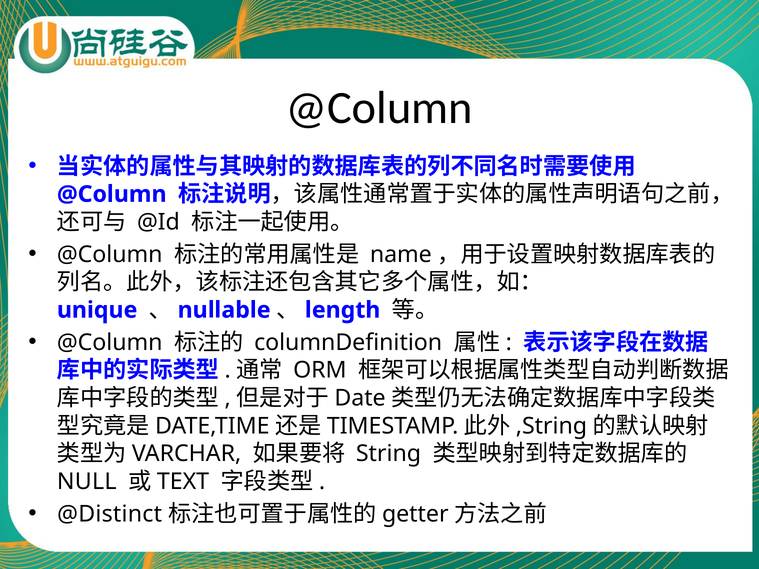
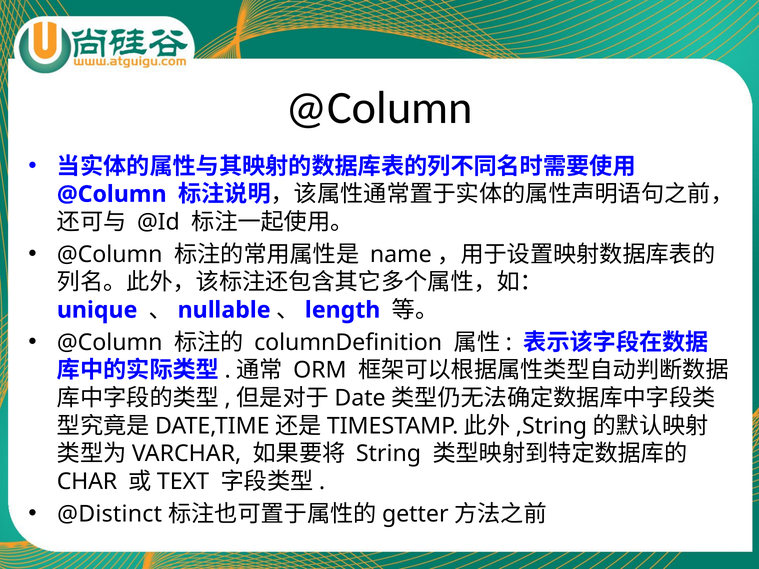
NULL: NULL -> CHAR (87, 482)
